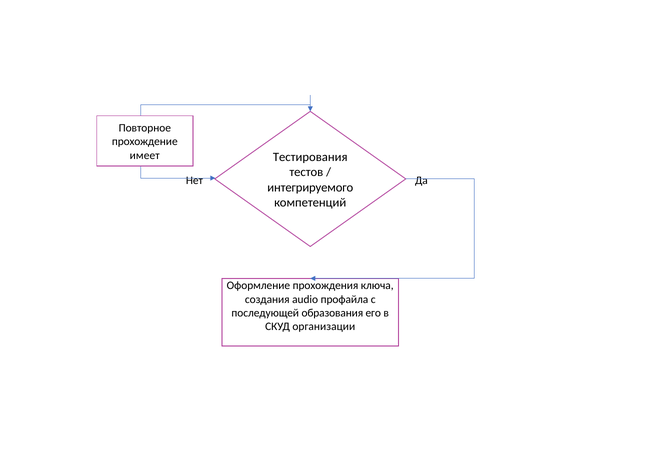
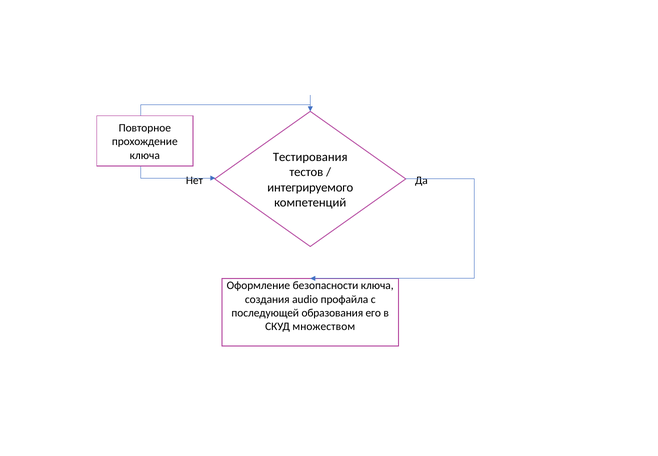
имеет: имеет -> ключа (145, 155)
прохождения: прохождения -> безопасности (325, 285)
организации: организации -> множеством (324, 326)
